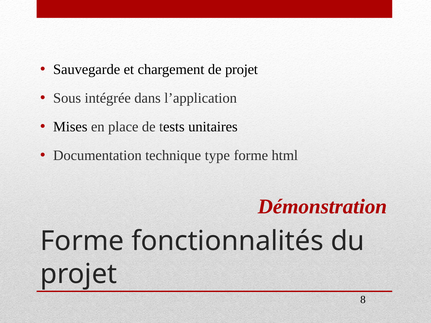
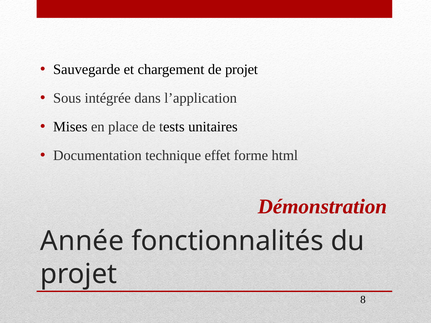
type: type -> effet (218, 156)
Forme: Forme -> Année (82, 241)
